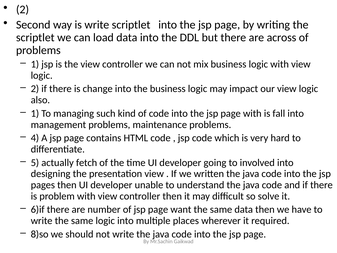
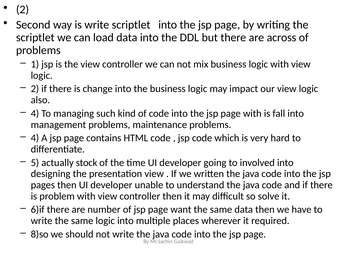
1: 1 -> 4 (35, 113)
fetch: fetch -> stock (87, 163)
